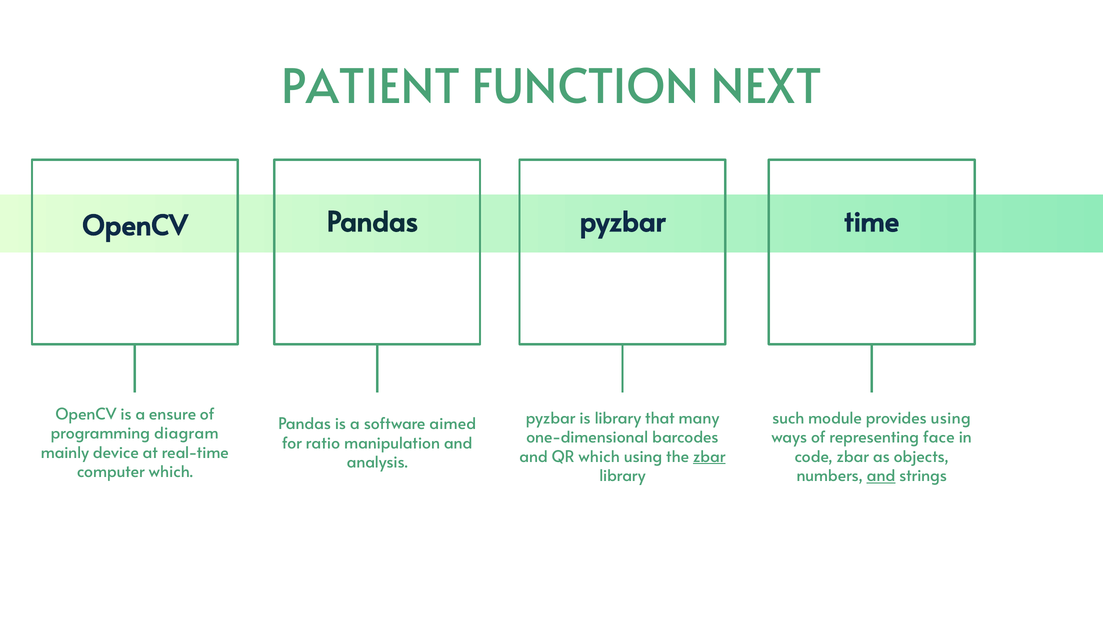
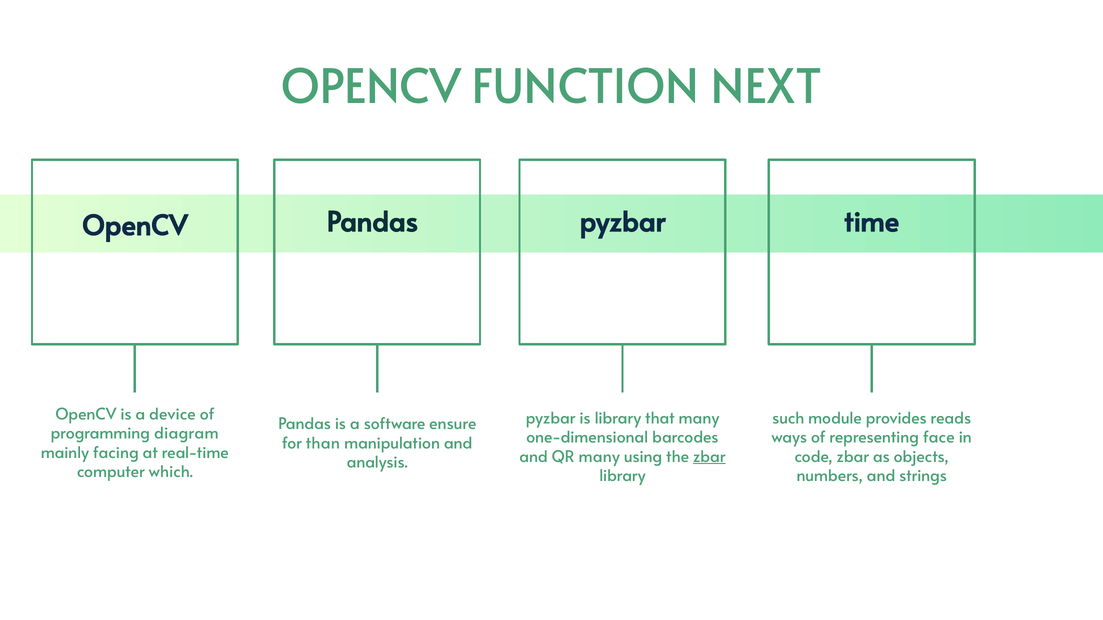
PATIENT: PATIENT -> OPENCV (371, 88)
ensure: ensure -> device (172, 415)
provides using: using -> reads (951, 419)
aimed: aimed -> ensure (453, 424)
ratio: ratio -> than (323, 444)
device: device -> facing (116, 453)
QR which: which -> many (599, 457)
and underline: present -> none (881, 476)
